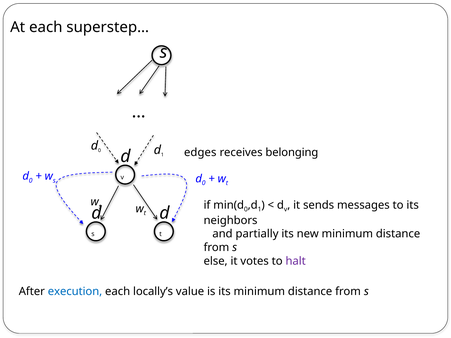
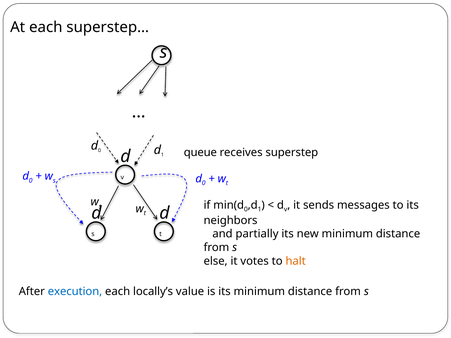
edges: edges -> queue (200, 153)
belonging: belonging -> superstep (292, 153)
halt colour: purple -> orange (296, 261)
